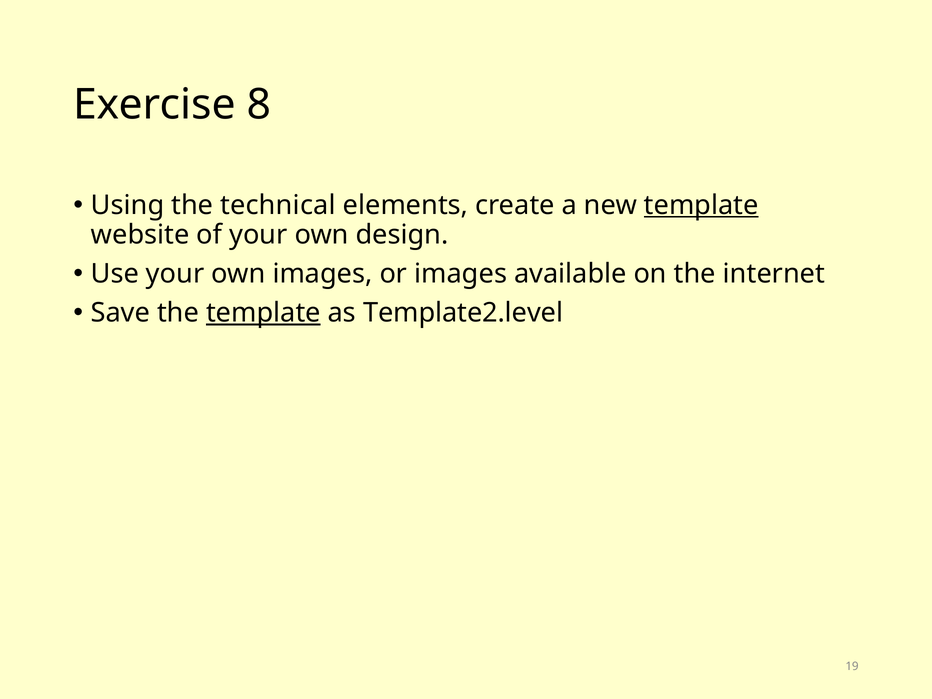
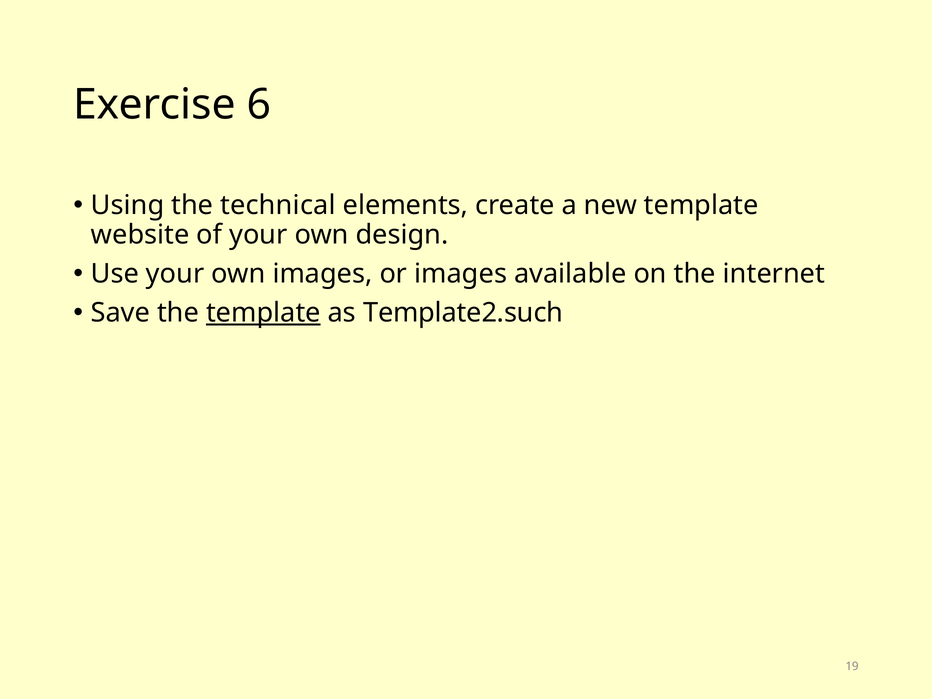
8: 8 -> 6 (259, 104)
template underline: present -> none (701, 205)
Template2.level: Template2.level -> Template2.such (463, 313)
